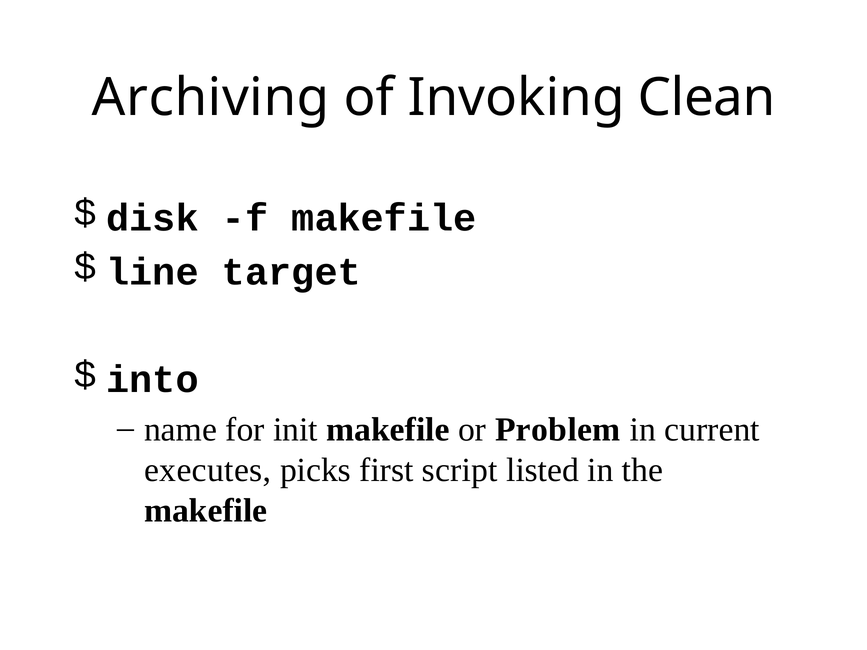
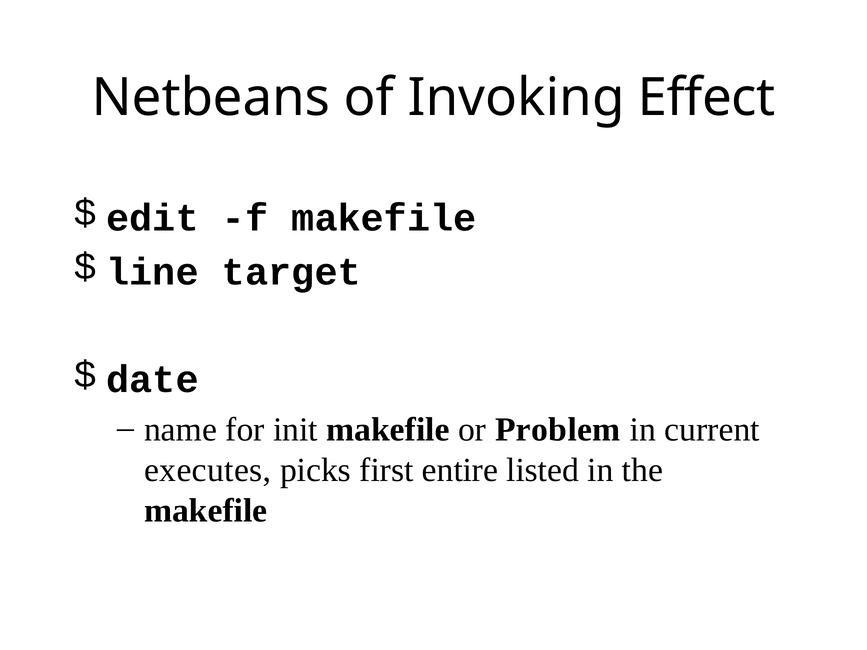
Archiving: Archiving -> Netbeans (211, 98)
Clean: Clean -> Effect (707, 98)
disk: disk -> edit (152, 218)
into: into -> date (152, 380)
script: script -> entire (460, 470)
